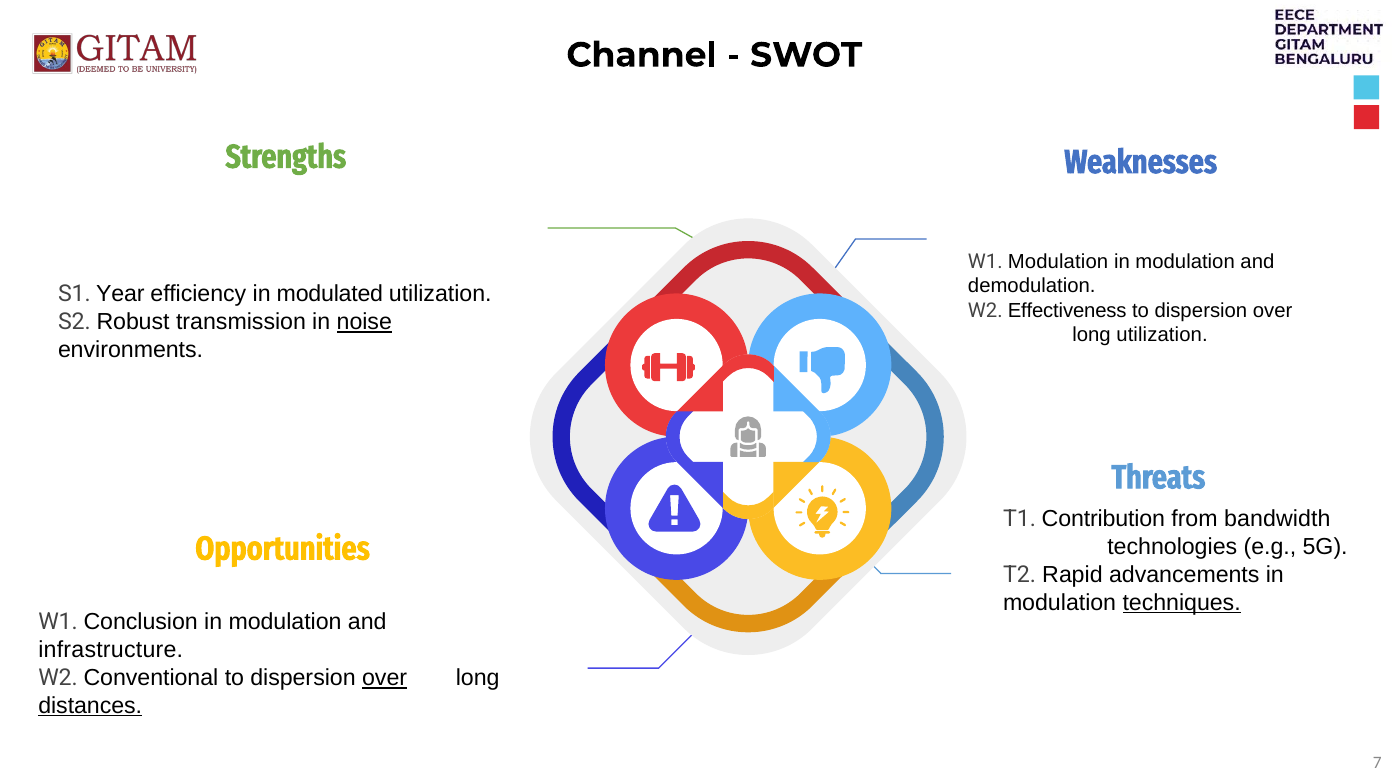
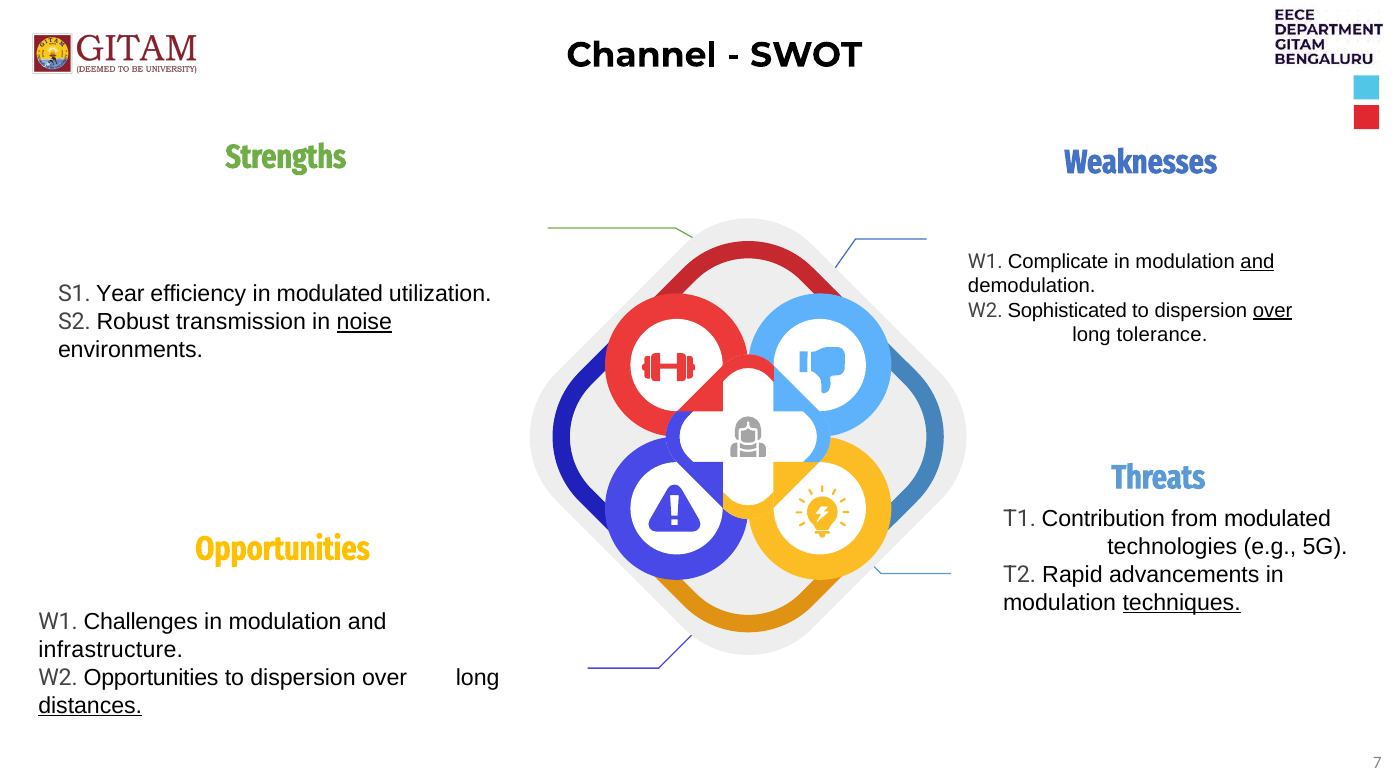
Modulation: Modulation -> Complicate (1058, 262)
and underline: none -> present (1257, 262)
Effectiveness: Effectiveness -> Sophisticated (1067, 310)
over underline: none -> present (1273, 310)
long utilization: utilization -> tolerance (1162, 335)
from bandwidth: bandwidth -> modulated (1277, 519)
Conclusion: Conclusion -> Challenges (141, 622)
W2 Conventional: Conventional -> Opportunities (151, 678)
over underline: present -> none (385, 678)
